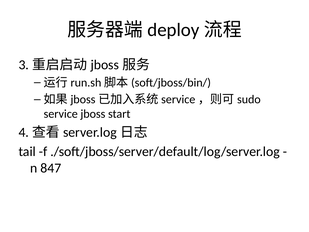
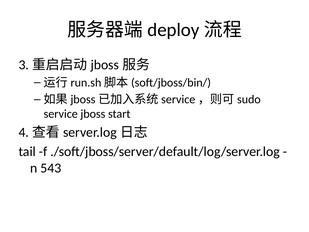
847: 847 -> 543 (51, 168)
